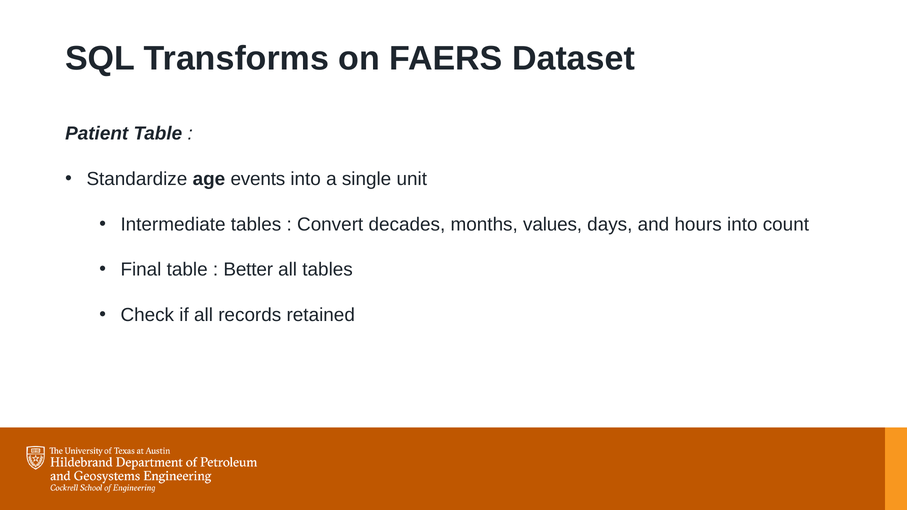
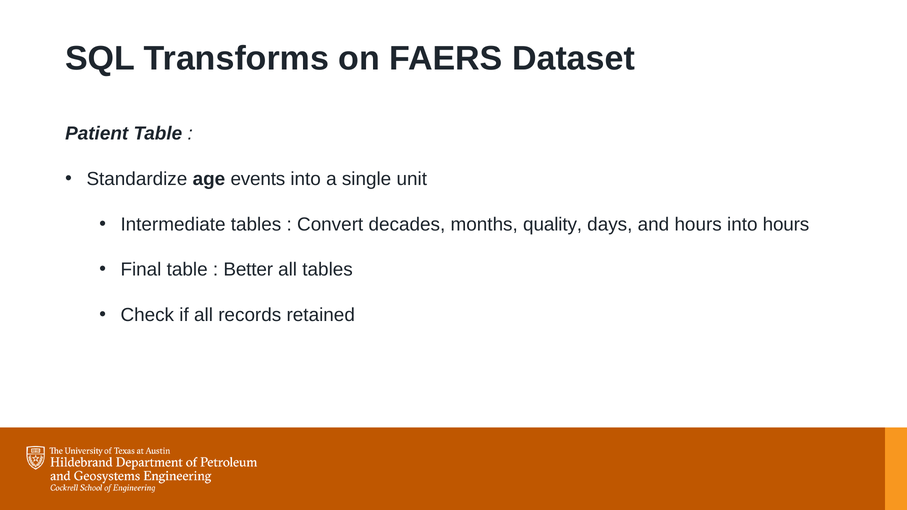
values: values -> quality (553, 224)
into count: count -> hours (786, 224)
